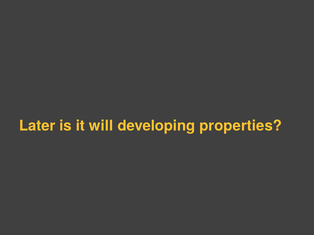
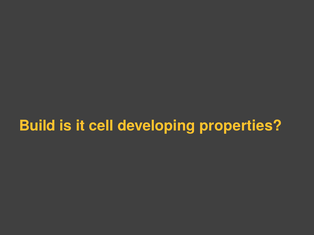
Later: Later -> Build (37, 126)
will: will -> cell (101, 126)
